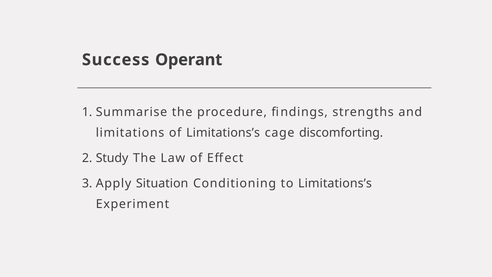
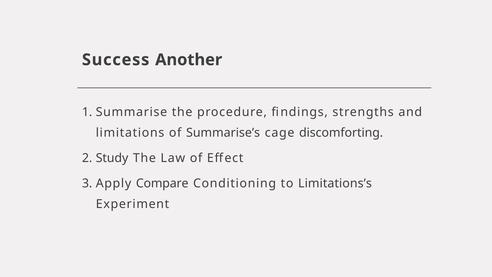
Operant: Operant -> Another (189, 60)
of Limitations’s: Limitations’s -> Summarise’s (223, 133)
Situation: Situation -> Compare (162, 183)
